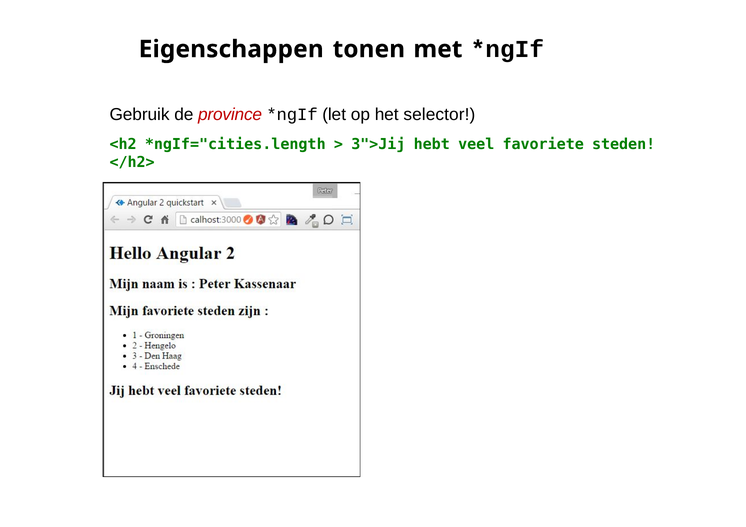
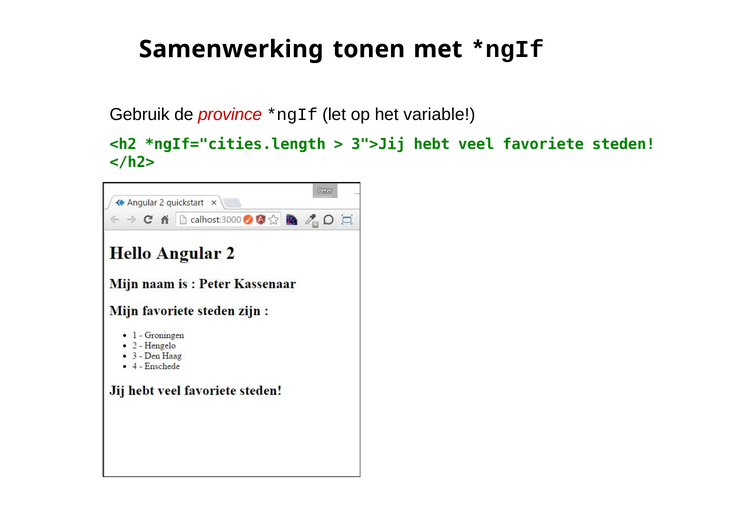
Eigenschappen: Eigenschappen -> Samenwerking (231, 49)
selector: selector -> variable (439, 115)
